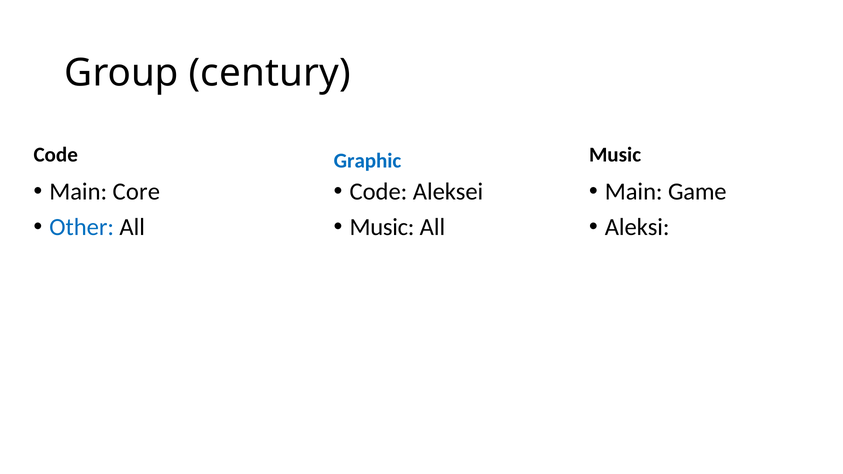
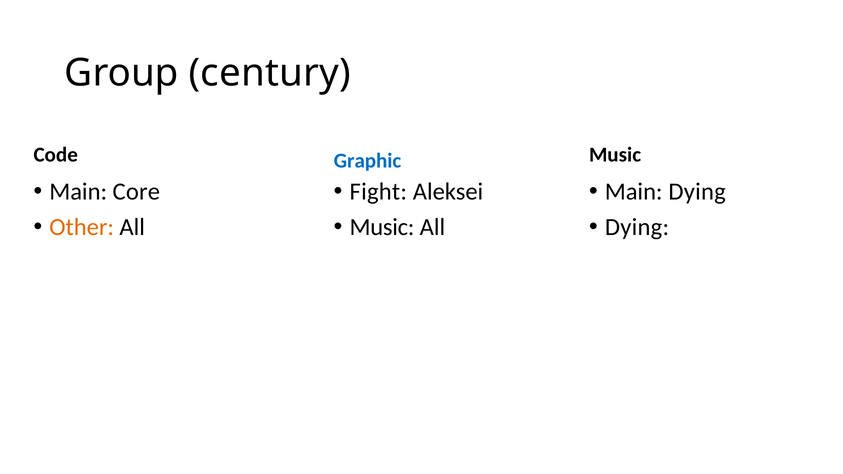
Code: Code -> Fight (378, 192)
Main Game: Game -> Dying (697, 192)
Other colour: blue -> orange (82, 227)
Aleksi: Aleksi -> Dying (637, 227)
